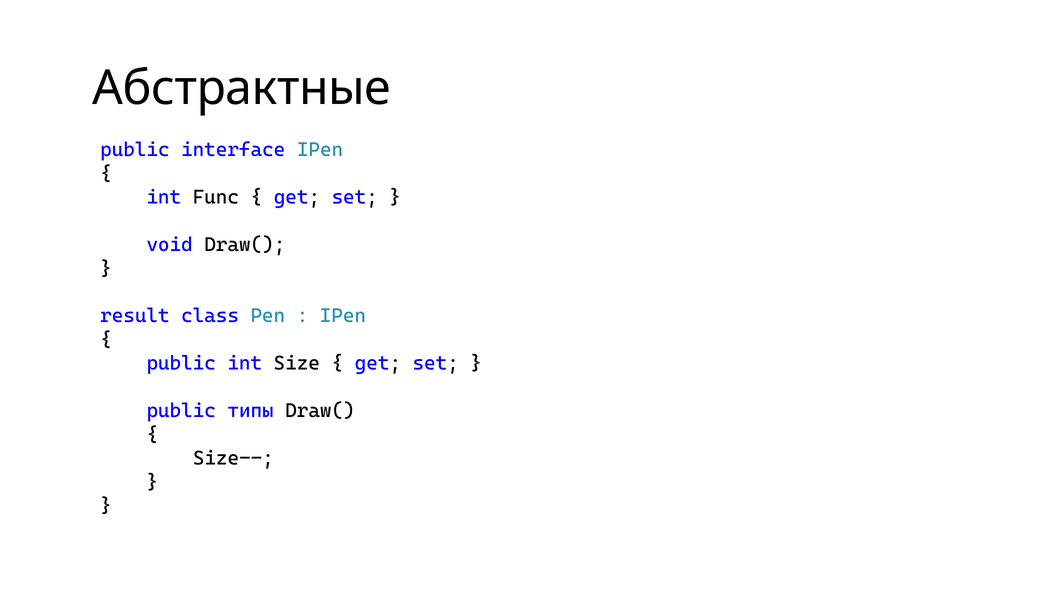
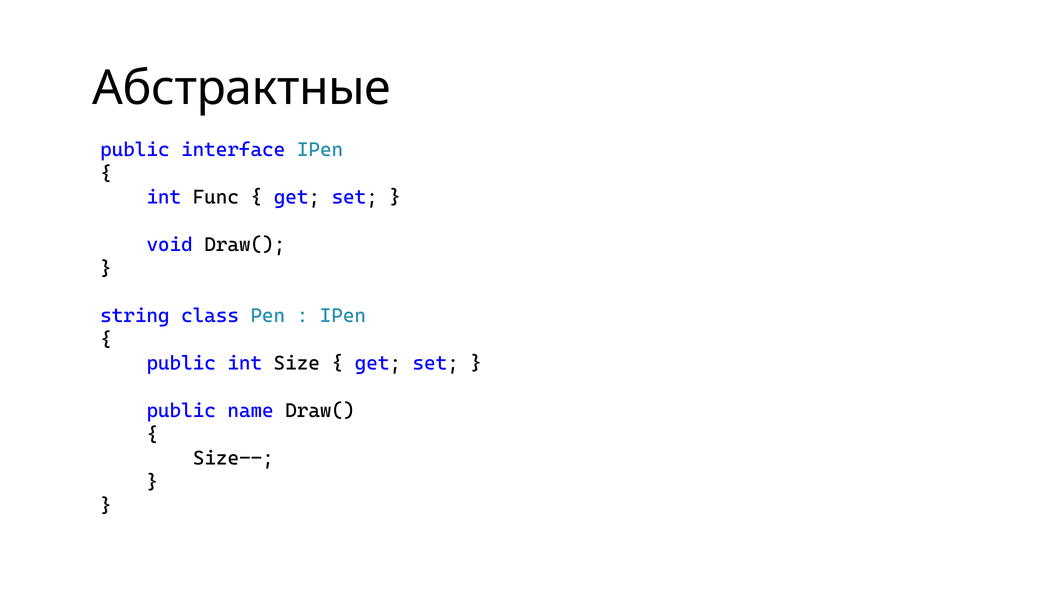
result: result -> string (135, 316)
типы: типы -> name (251, 411)
